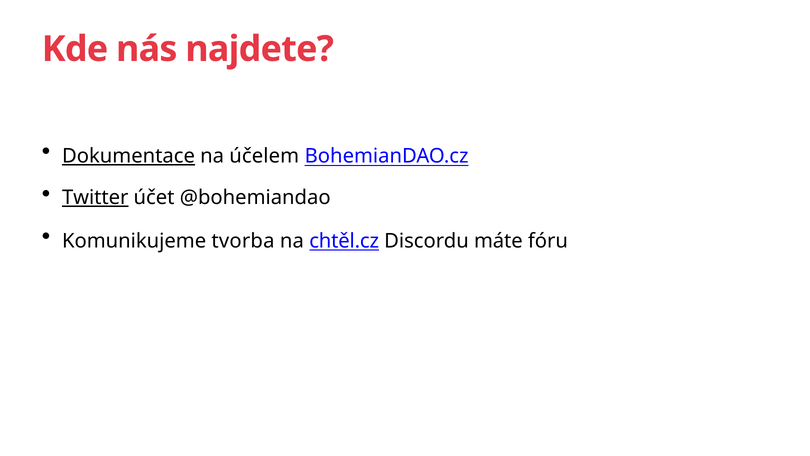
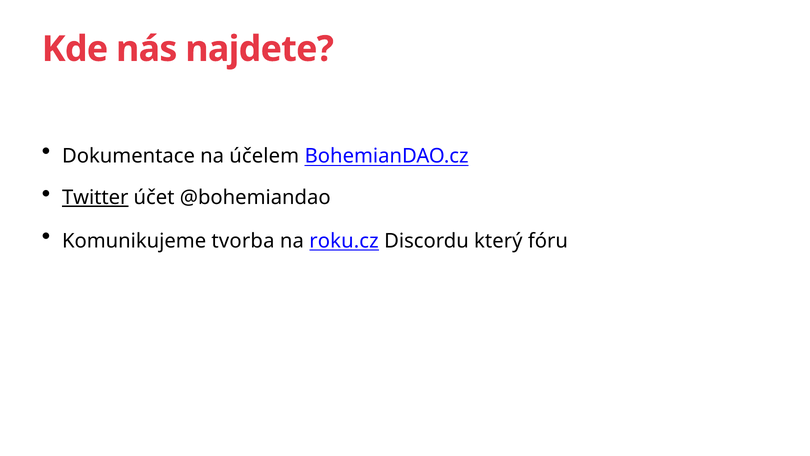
Dokumentace underline: present -> none (128, 156)
chtěl.cz: chtěl.cz -> roku.cz (344, 241)
máte: máte -> který (498, 241)
